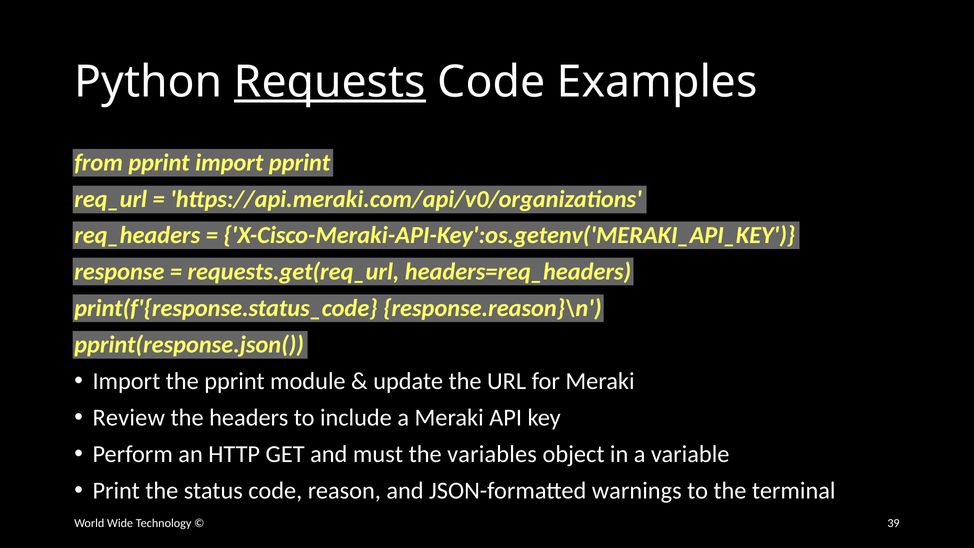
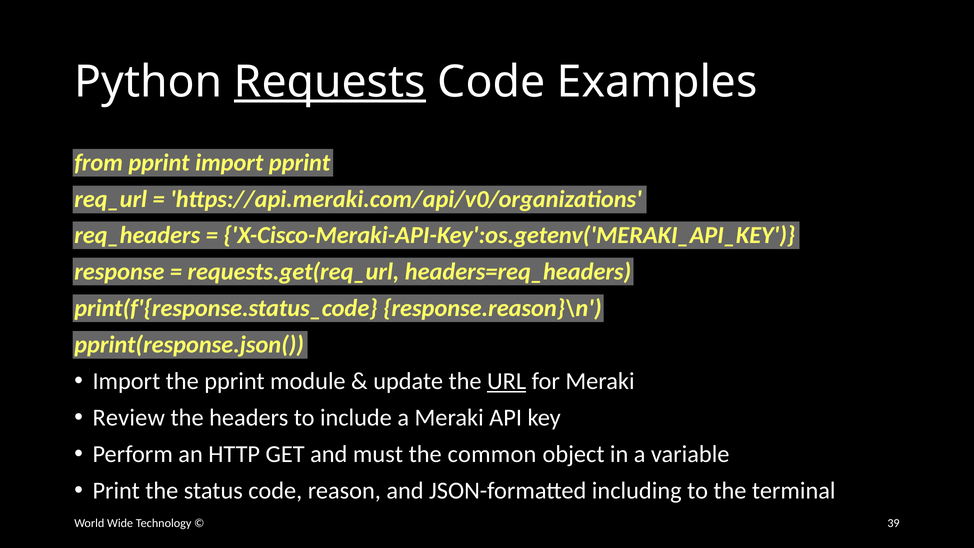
URL underline: none -> present (507, 381)
variables: variables -> common (492, 454)
warnings: warnings -> including (637, 490)
